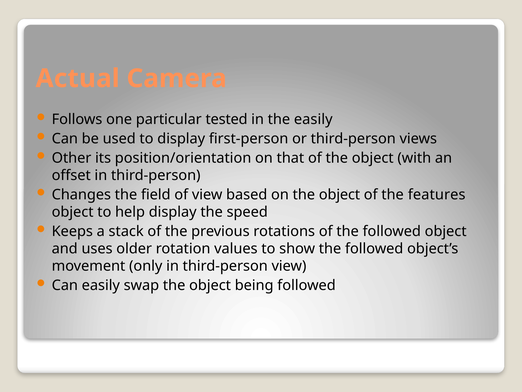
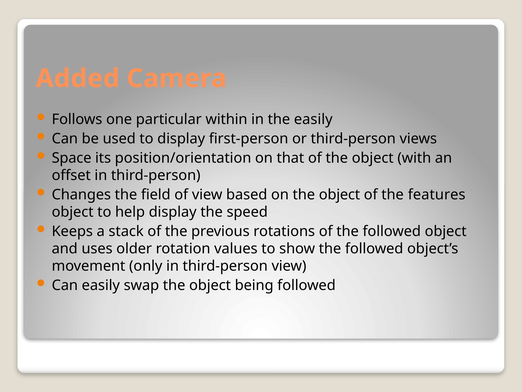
Actual: Actual -> Added (78, 78)
tested: tested -> within (227, 119)
Other: Other -> Space (72, 158)
